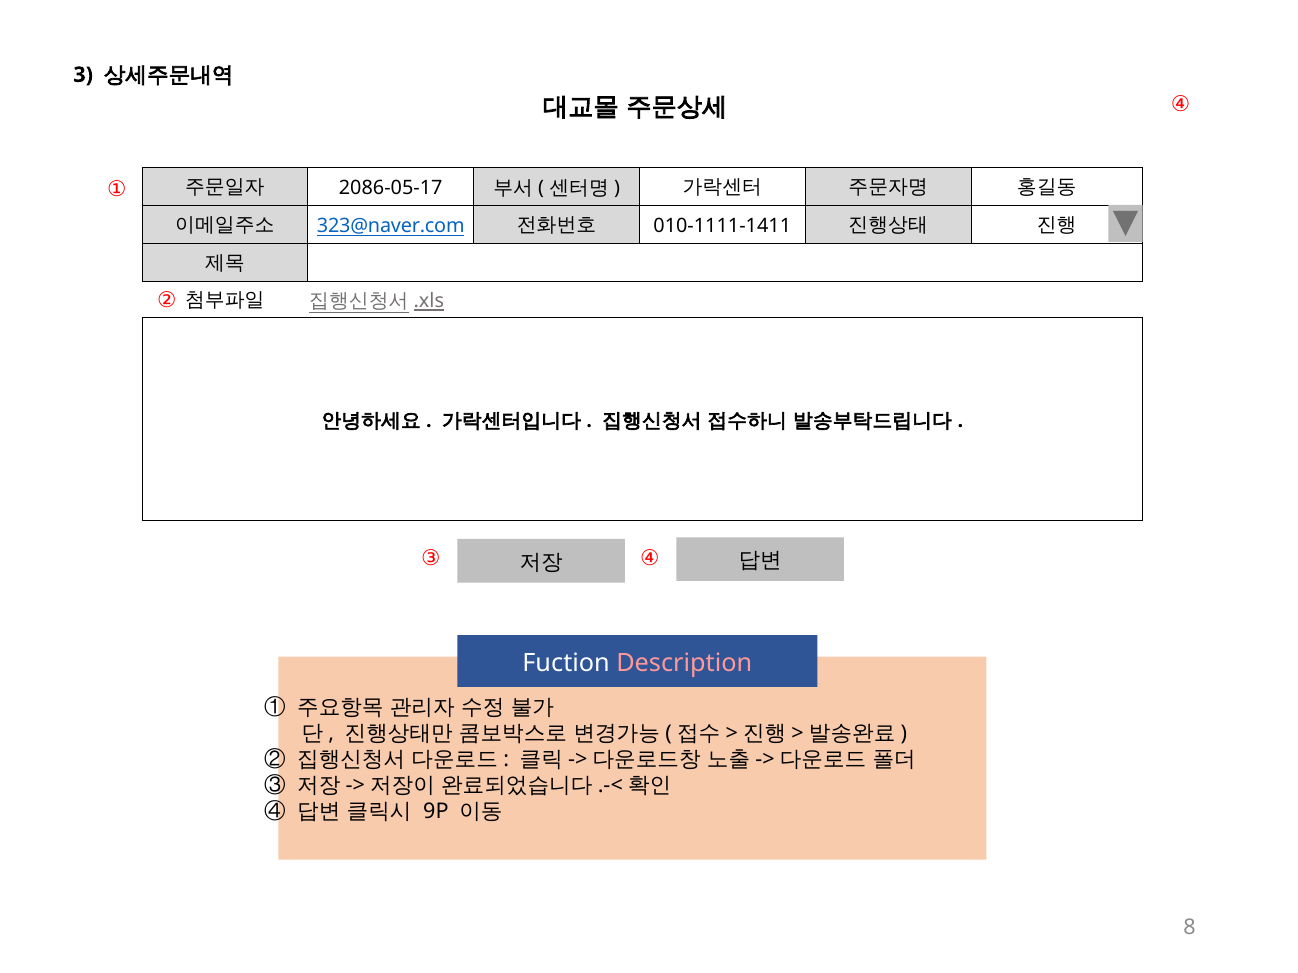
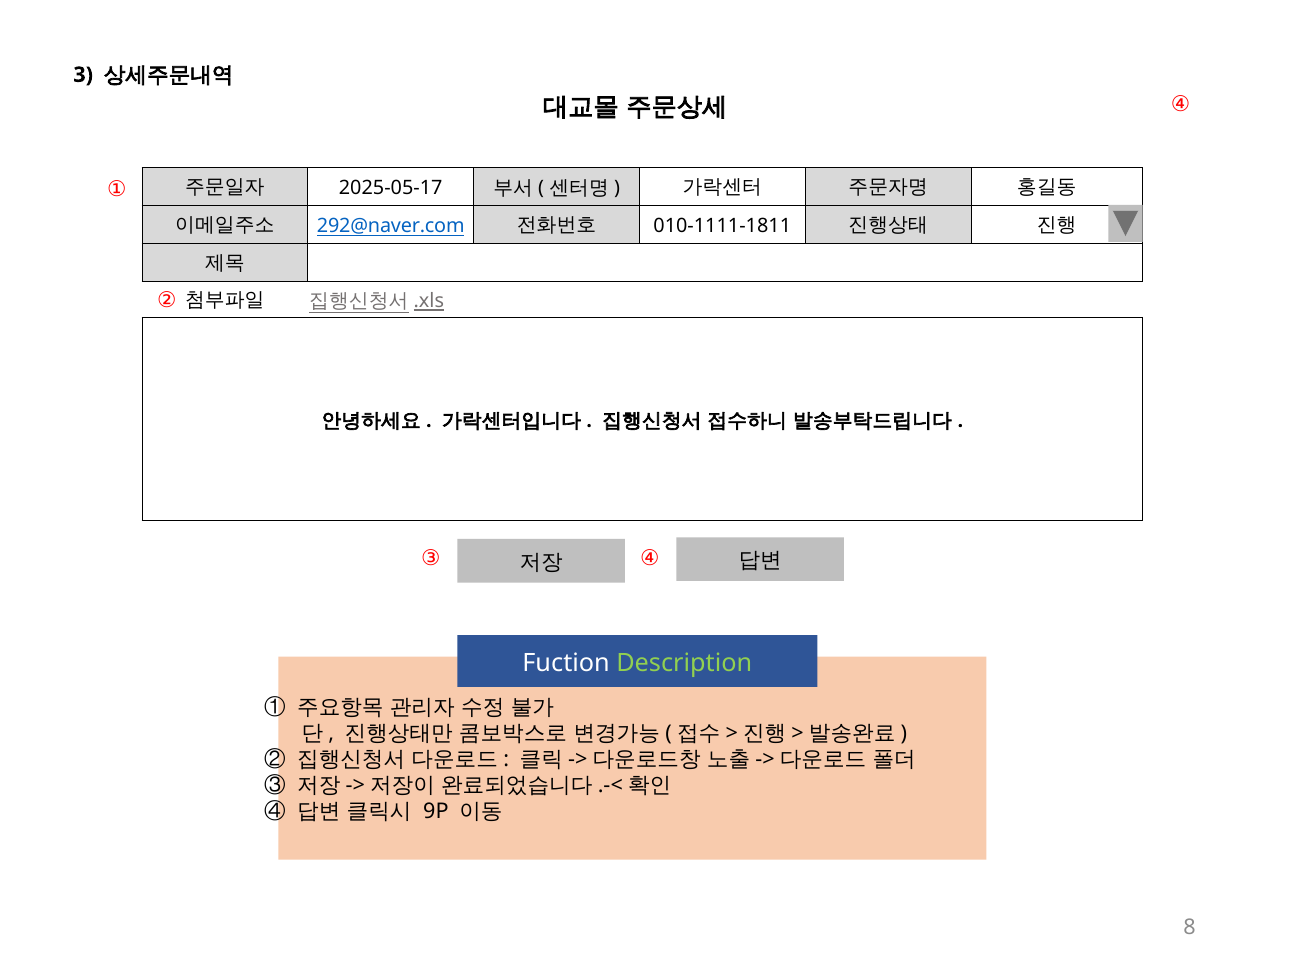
2086-05-17: 2086-05-17 -> 2025-05-17 (391, 188)
323@naver.com: 323@naver.com -> 292@naver.com (391, 226)
010-1111-1411: 010-1111-1411 -> 010-1111-1811 (722, 226)
Description colour: pink -> light green (684, 663)
